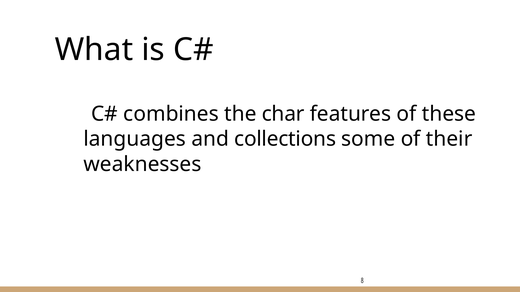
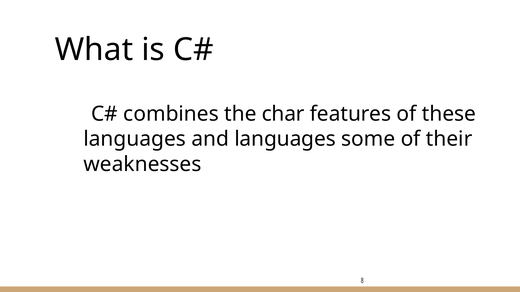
and collections: collections -> languages (285, 139)
